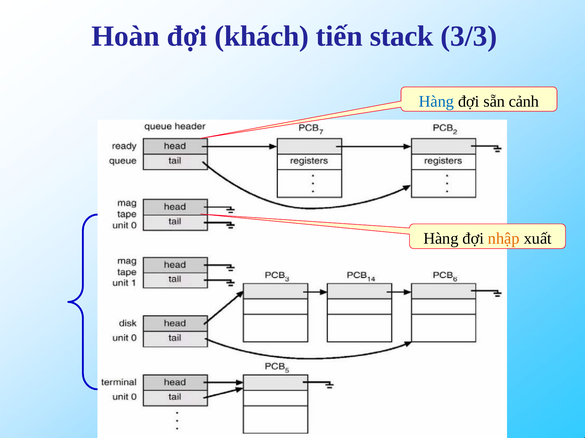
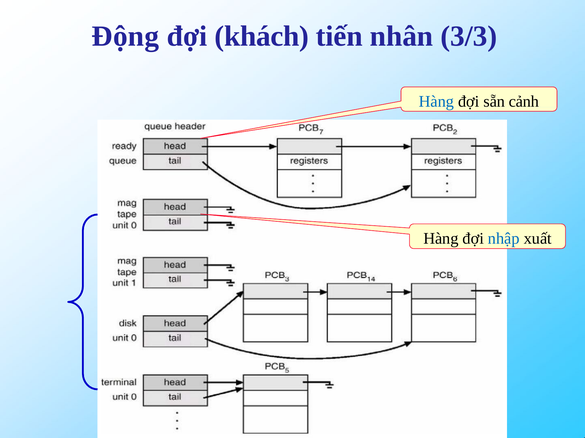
Hoàn: Hoàn -> Động (125, 36)
stack: stack -> nhân (402, 36)
nhập colour: orange -> blue (504, 239)
